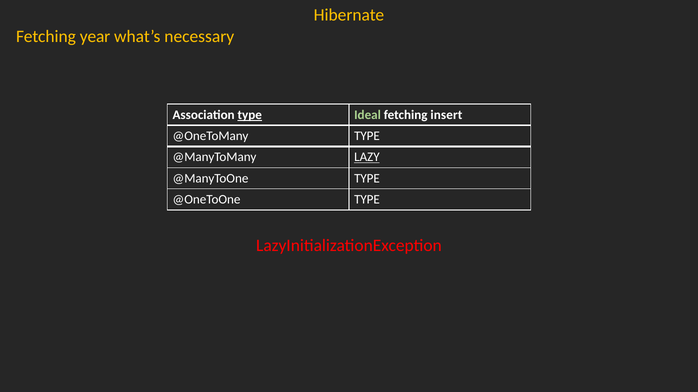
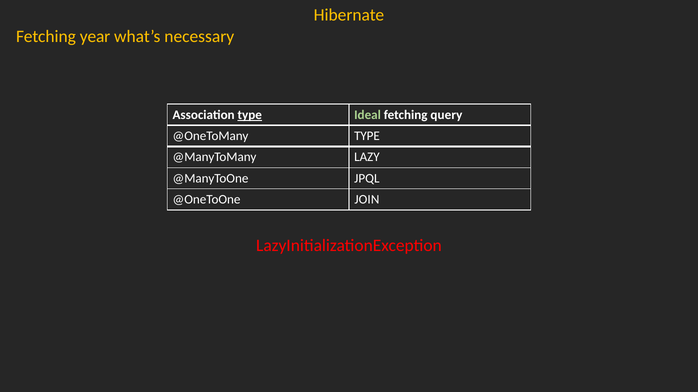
insert: insert -> query (446, 115)
LAZY underline: present -> none (367, 157)
@ManyToOne TYPE: TYPE -> JPQL (367, 179)
@OneToOne TYPE: TYPE -> JOIN (367, 200)
